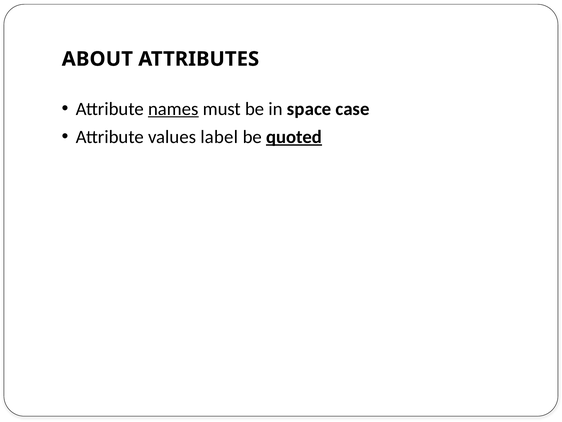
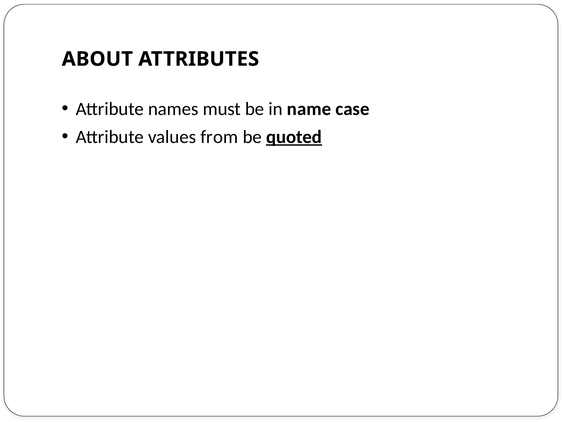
names underline: present -> none (173, 109)
space: space -> name (309, 109)
label: label -> from (219, 137)
